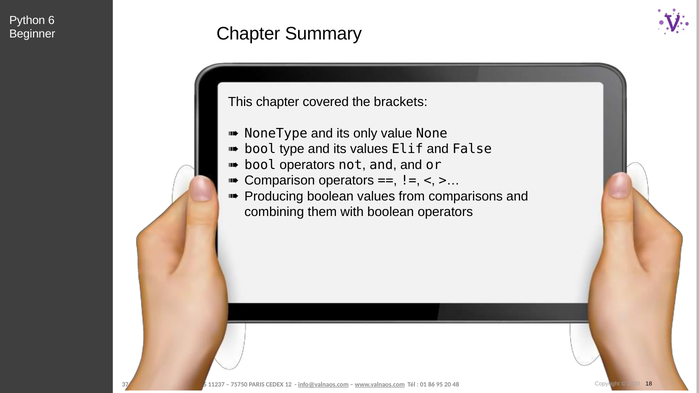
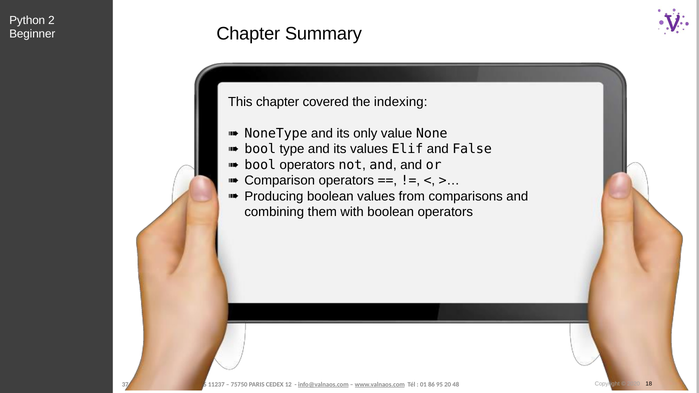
6: 6 -> 2 (51, 20)
brackets: brackets -> indexing (401, 102)
